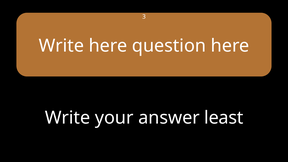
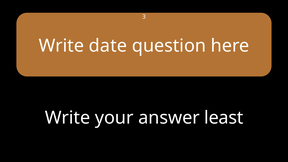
Write here: here -> date (108, 46)
